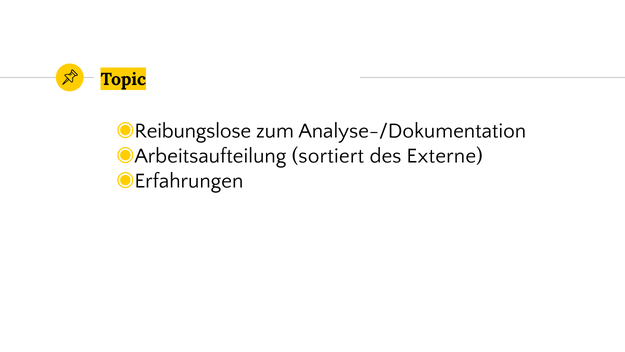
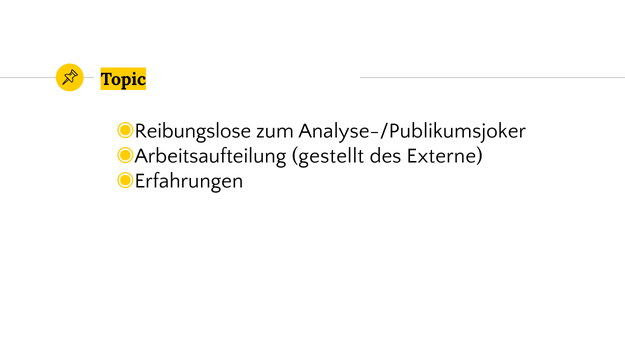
Analyse-/Dokumentation: Analyse-/Dokumentation -> Analyse-/Publikumsjoker (412, 131)
sortiert: sortiert -> gestellt (328, 156)
